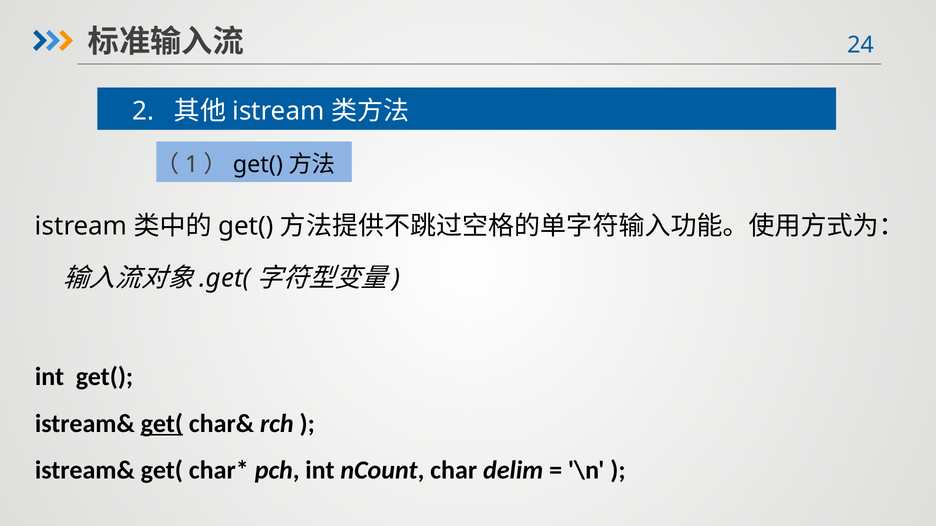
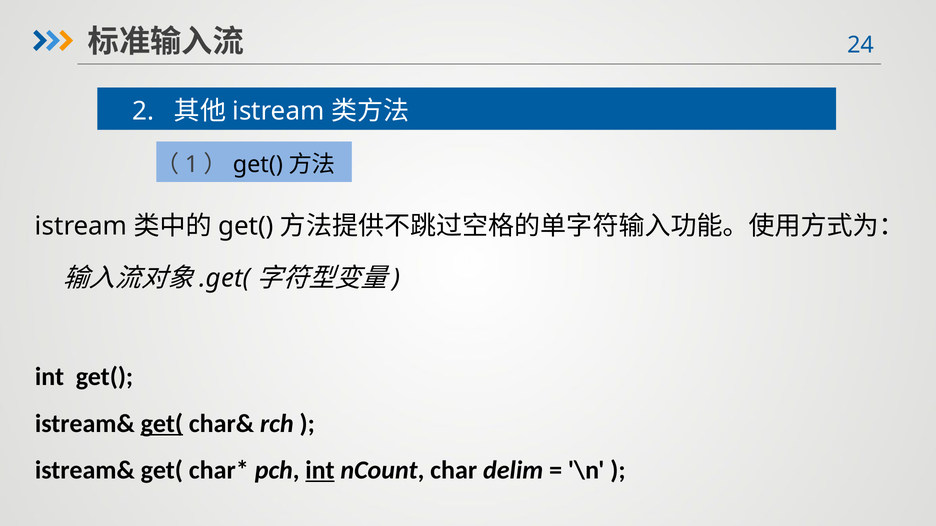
int underline: none -> present (320, 471)
